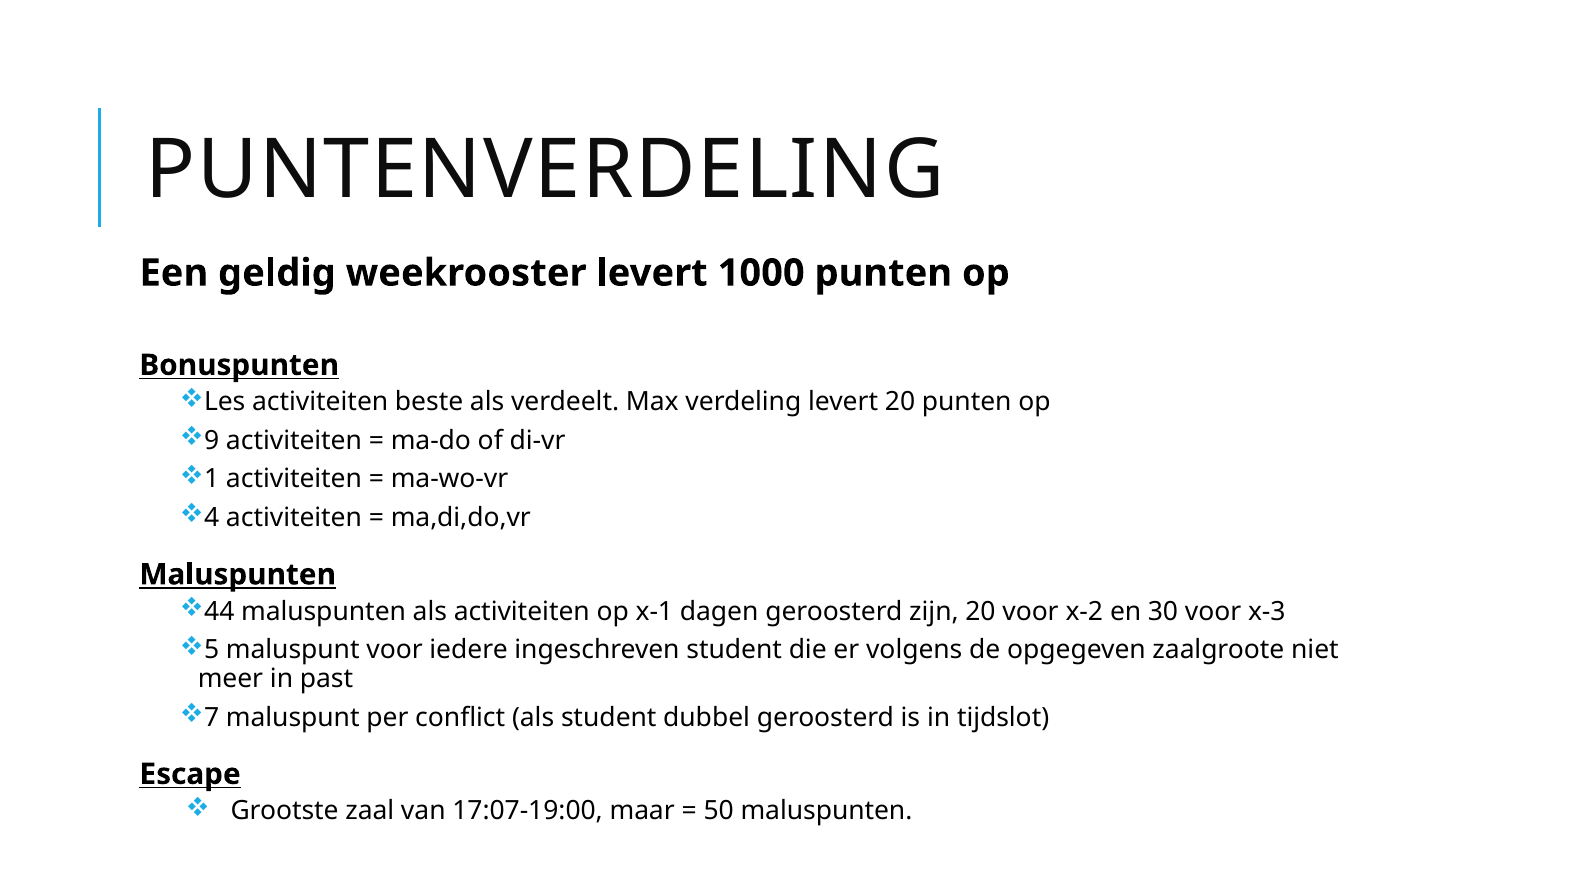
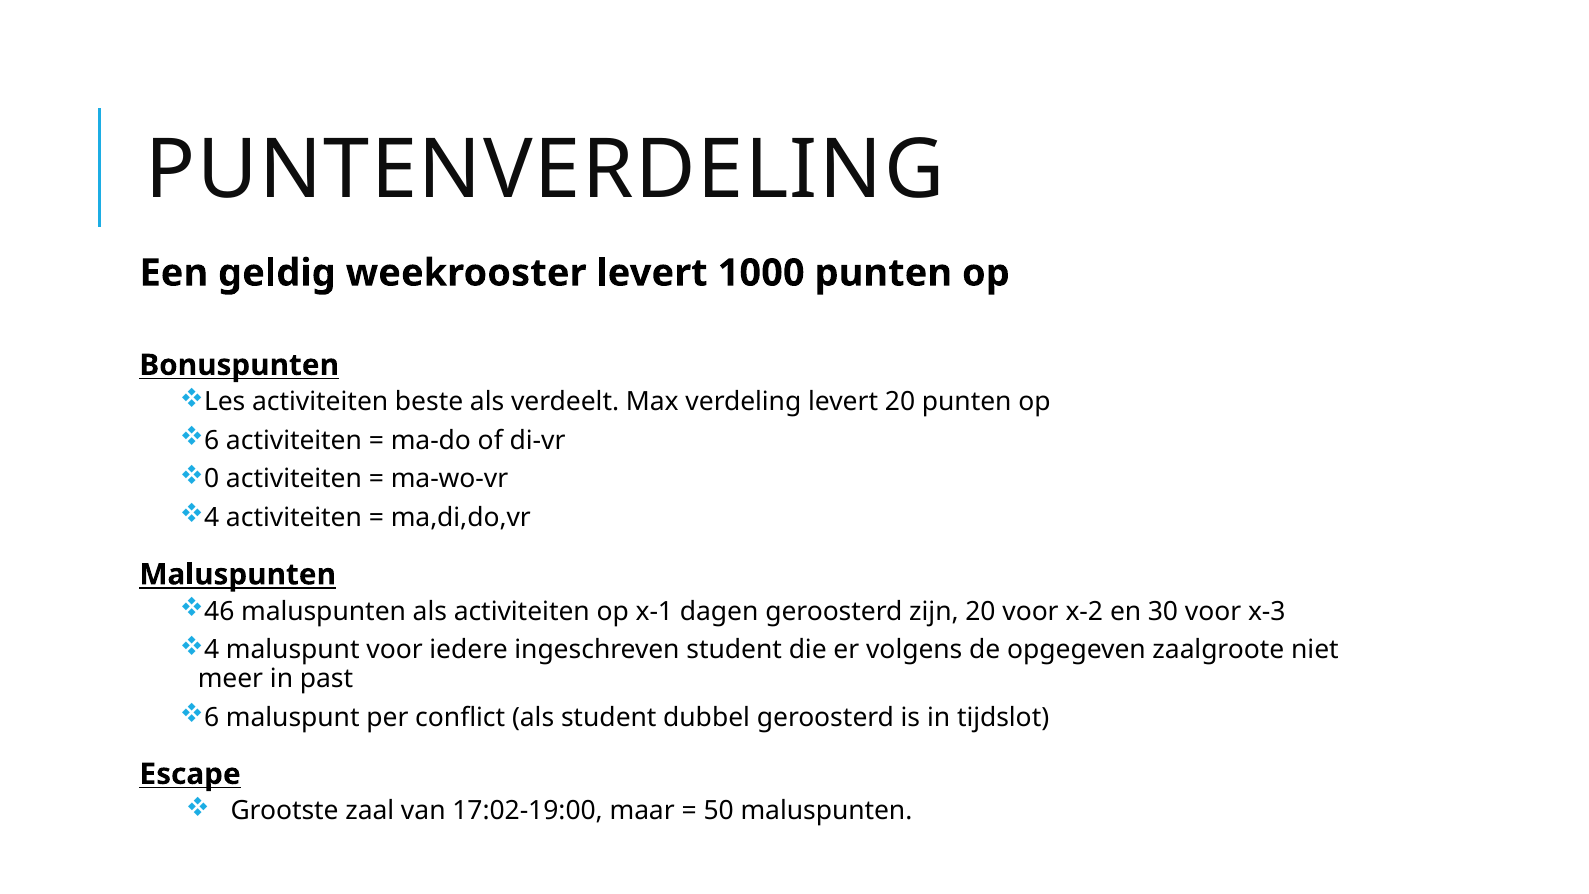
9: 9 -> 6 (212, 441)
1: 1 -> 0 (212, 479)
44: 44 -> 46 (219, 612)
5: 5 -> 4 (212, 650)
7: 7 -> 6 (212, 717)
17:07-19:00: 17:07-19:00 -> 17:02-19:00 (528, 811)
